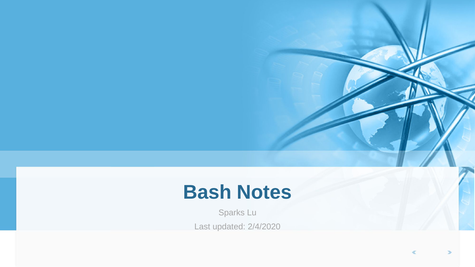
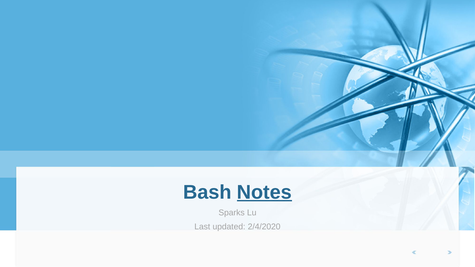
Notes underline: none -> present (264, 192)
